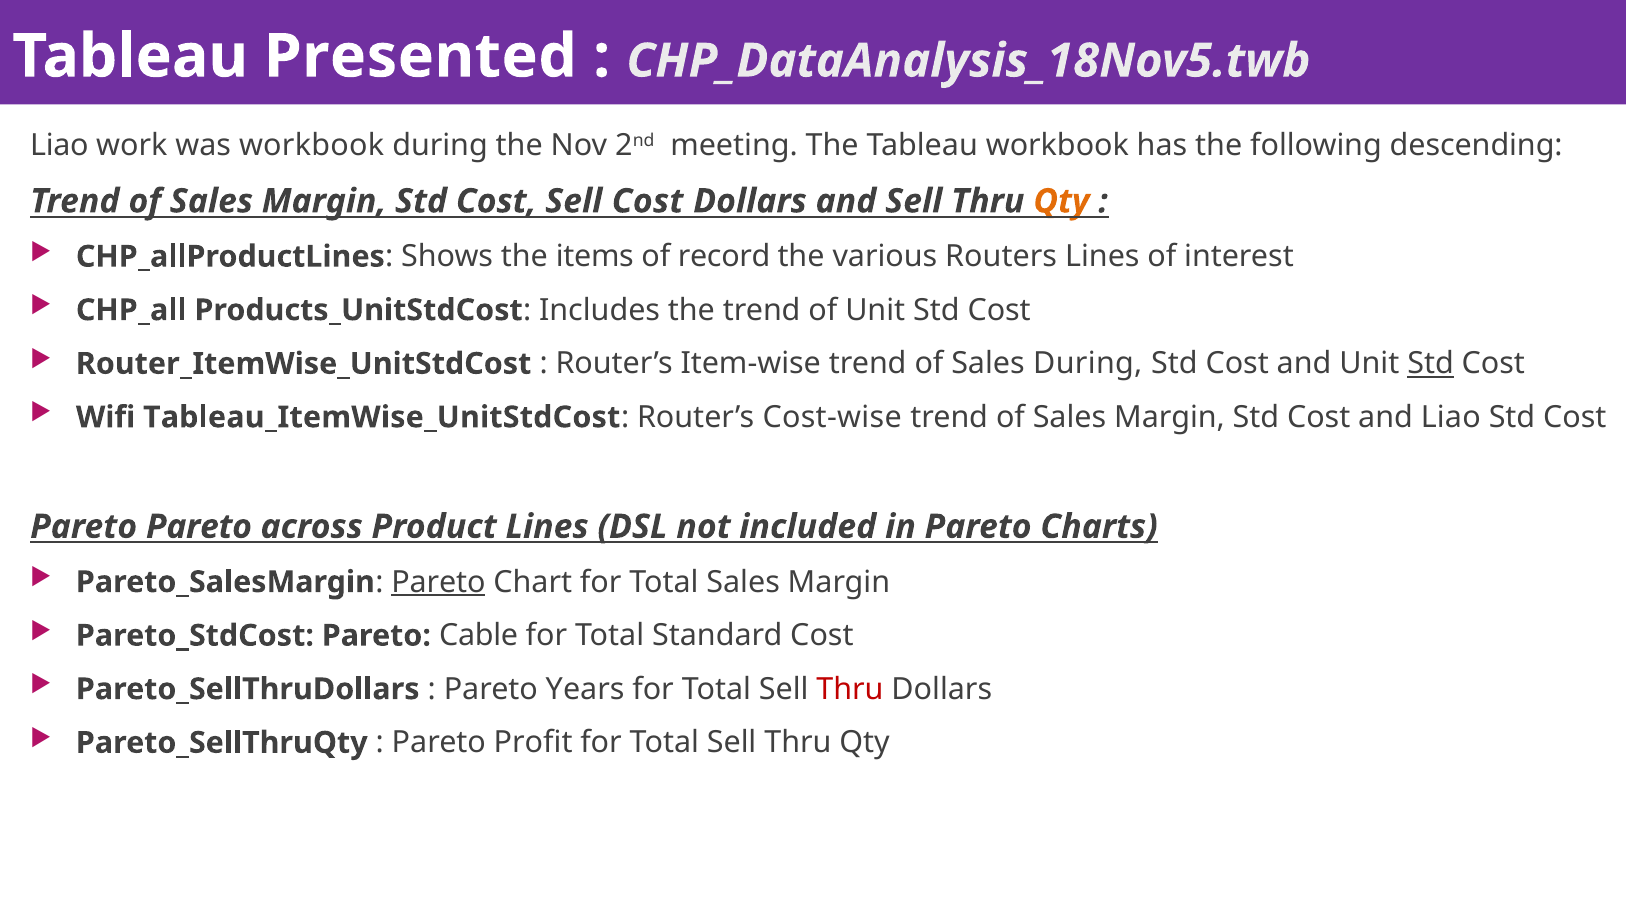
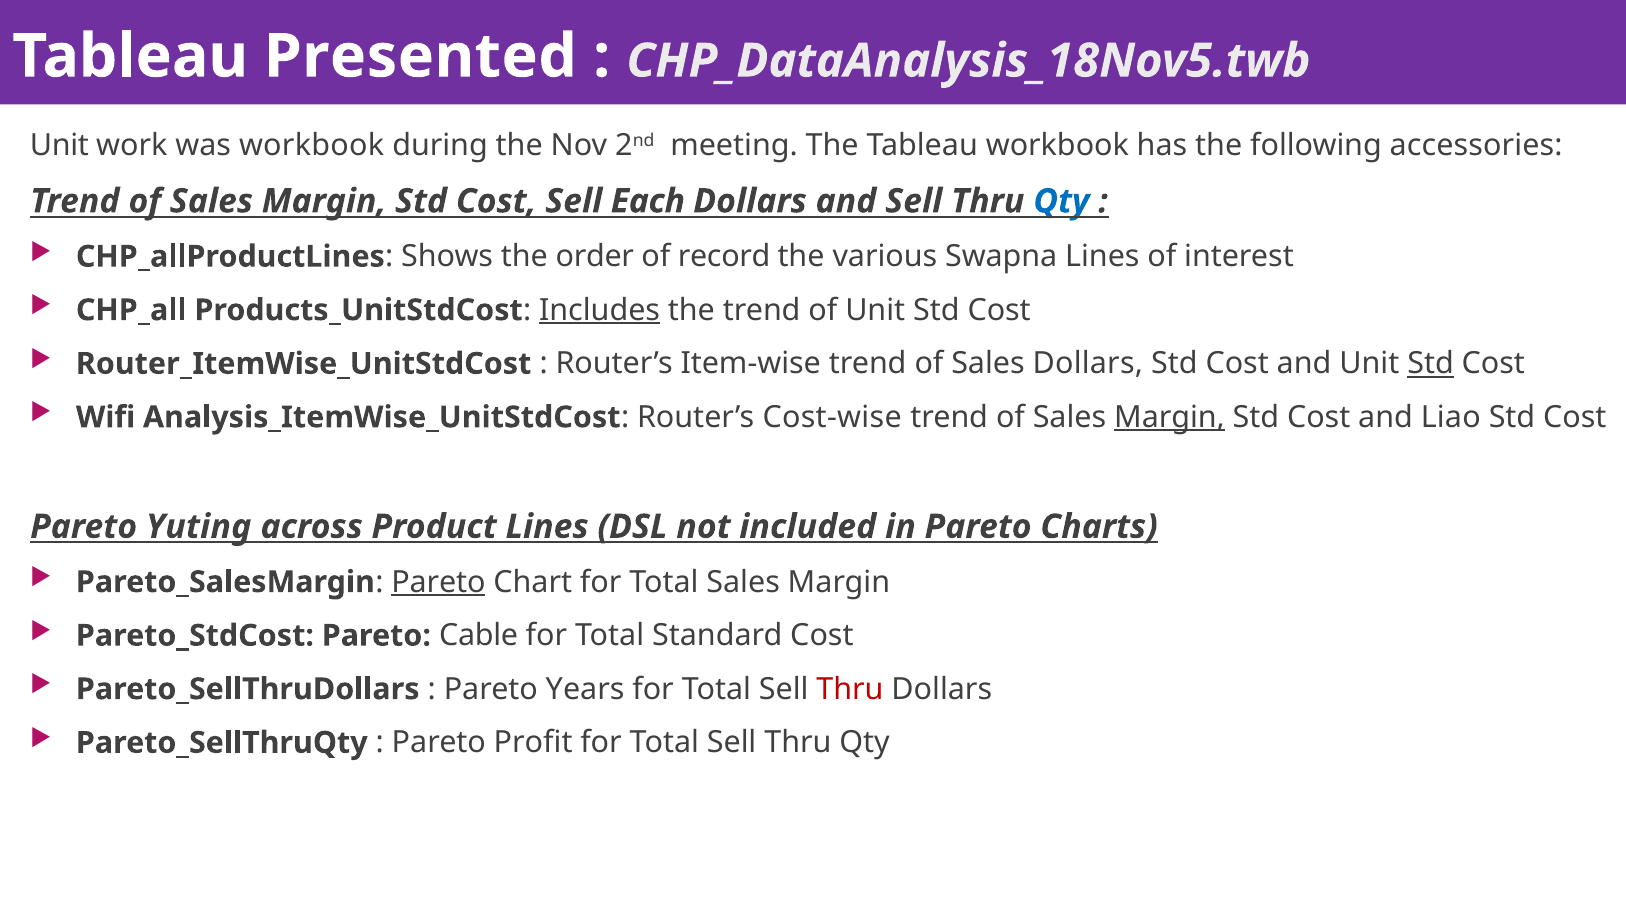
Liao: Liao -> Unit (59, 145)
descending: descending -> accessories (1476, 145)
Sell Cost: Cost -> Each (648, 201)
Qty colour: orange -> blue (1061, 201)
items: items -> order (595, 256)
Routers: Routers -> Swapna (1001, 256)
Includes underline: none -> present (600, 310)
Sales During: During -> Dollars (1088, 364)
Tableau_ItemWise_UnitStdCost: Tableau_ItemWise_UnitStdCost -> Analysis_ItemWise_UnitStdCost (382, 417)
Margin underline: none -> present (1169, 417)
Pareto Pareto: Pareto -> Yuting (199, 526)
